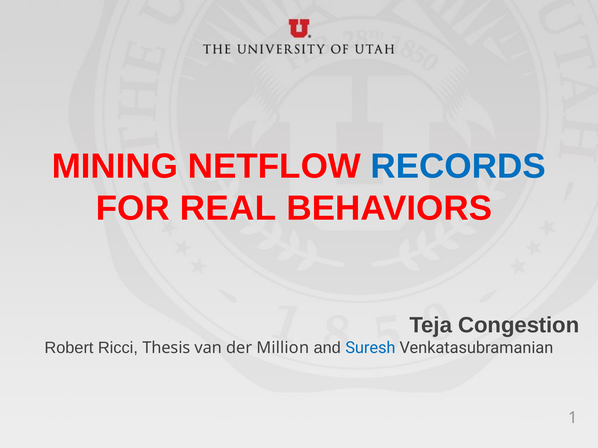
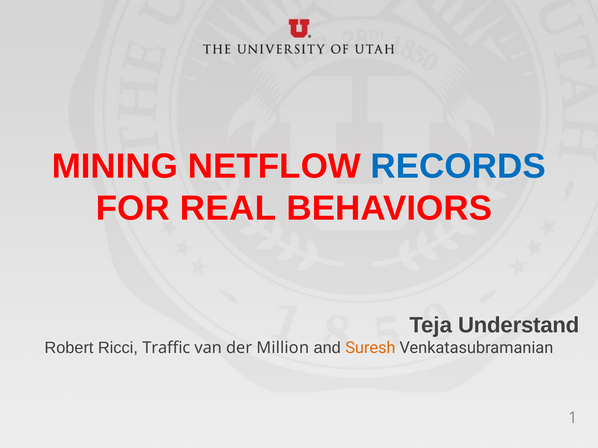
Congestion: Congestion -> Understand (519, 326)
Thesis: Thesis -> Traffic (166, 348)
Suresh colour: blue -> orange (370, 348)
